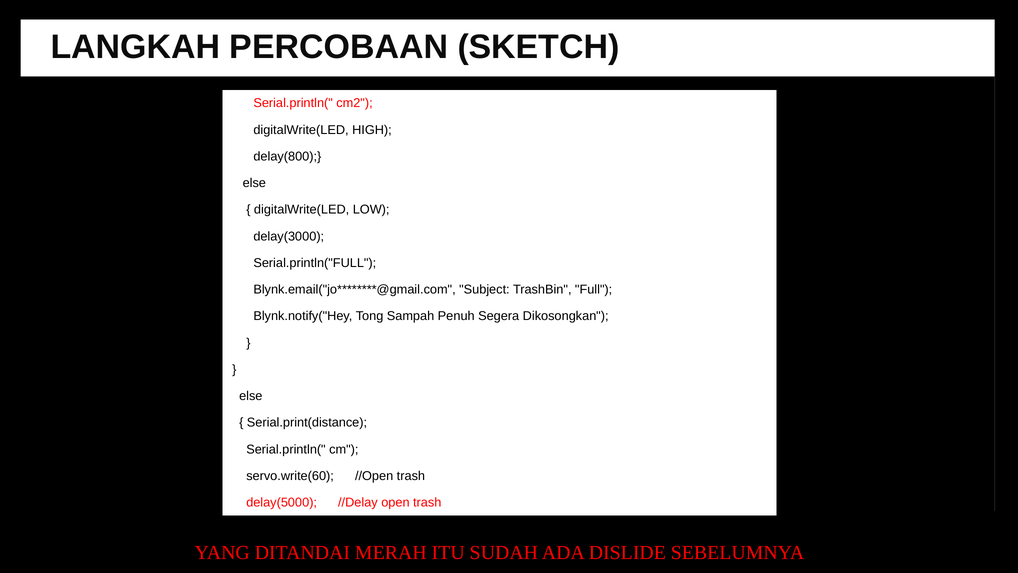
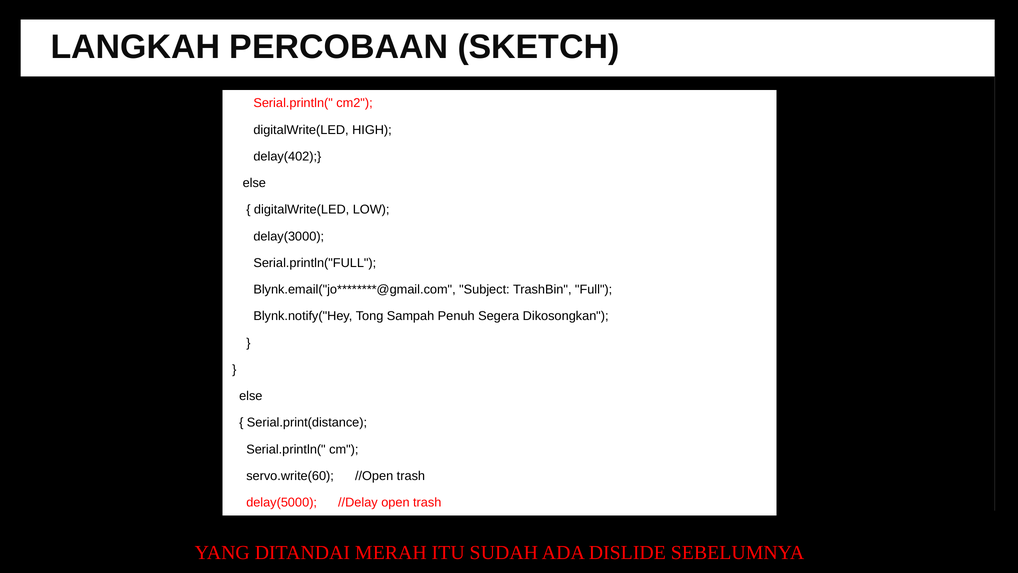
delay(800: delay(800 -> delay(402 (287, 156)
